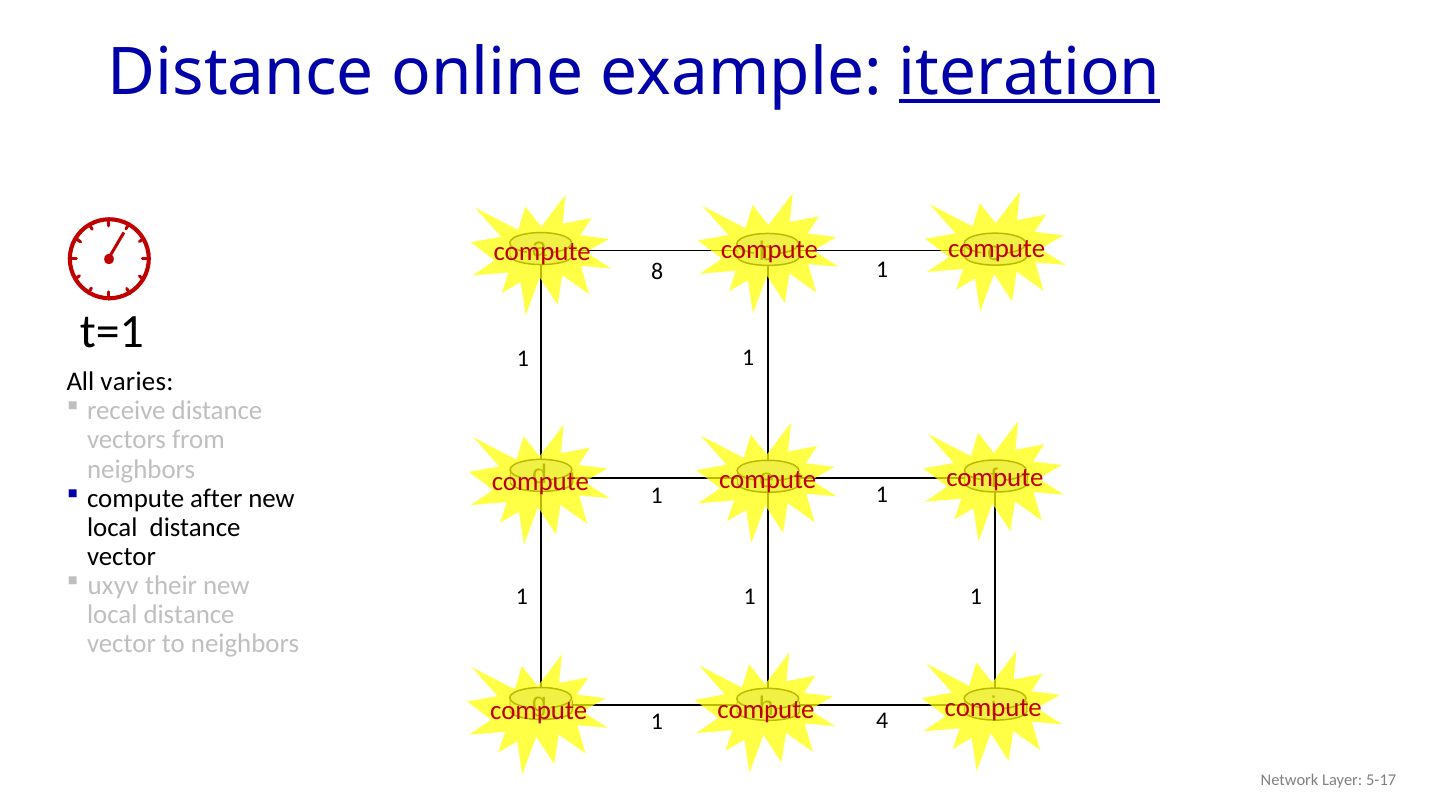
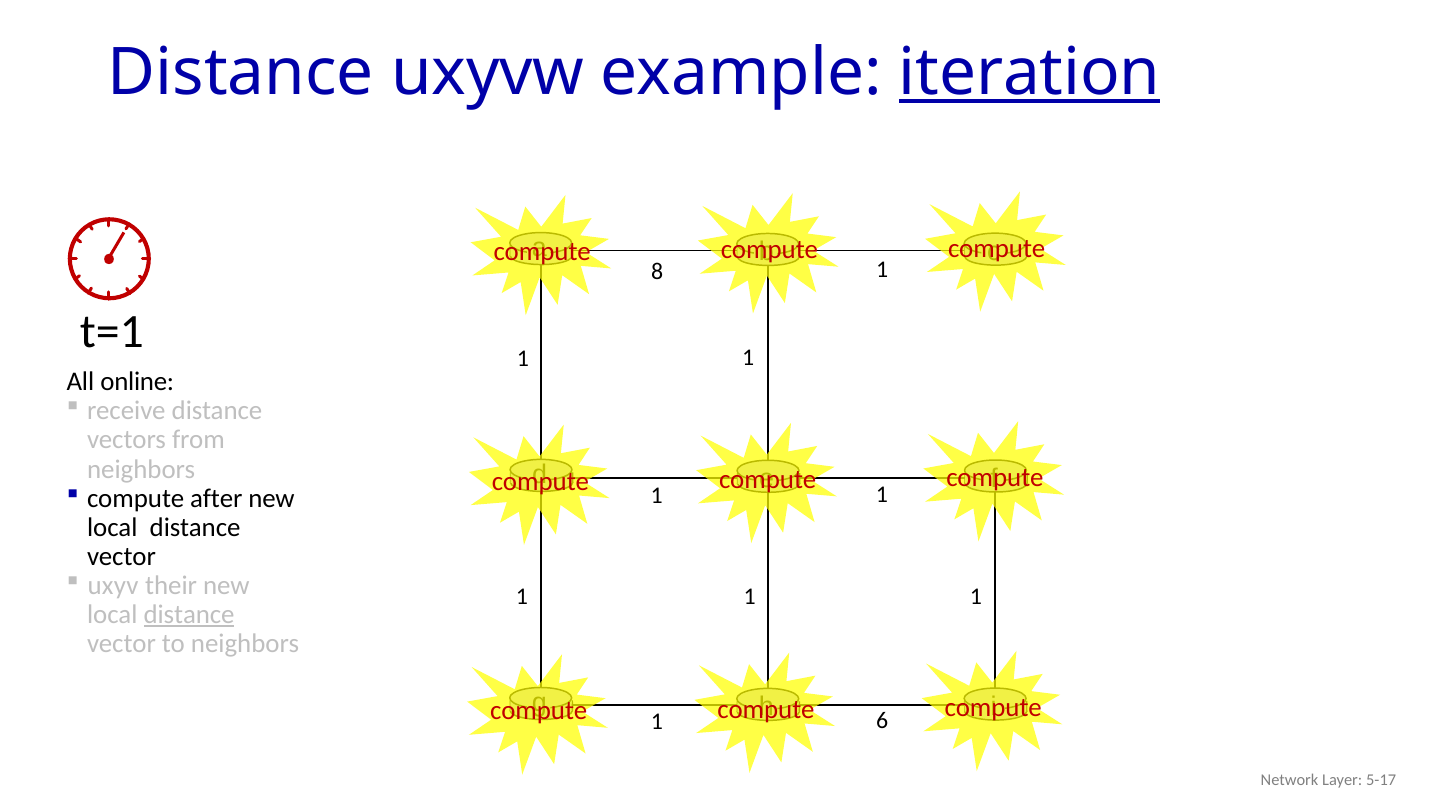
online: online -> uxyvw (488, 73)
varies: varies -> online (137, 382)
distance underline: none -> present (189, 614)
4: 4 -> 6 (882, 720)
